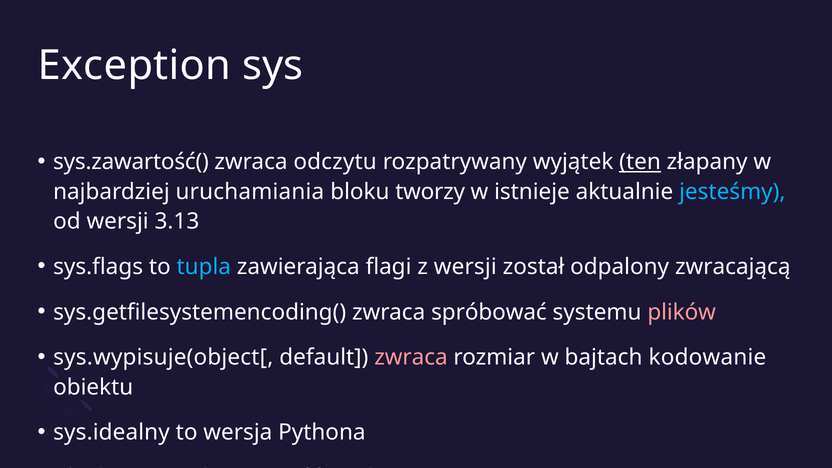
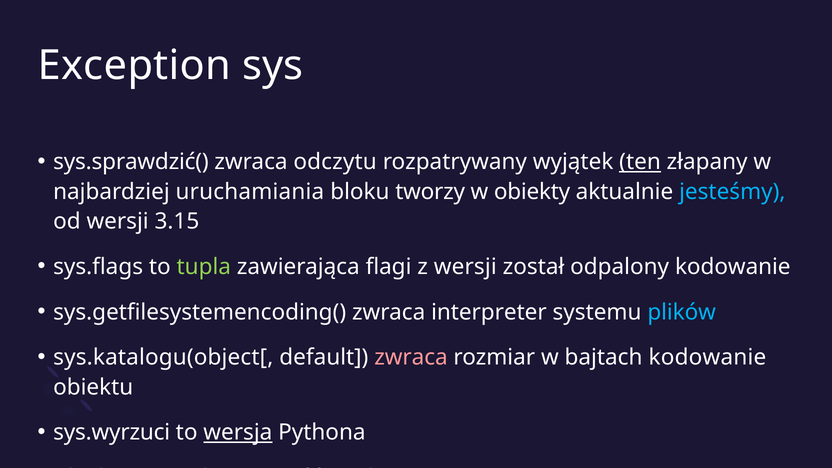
sys.zawartość(: sys.zawartość( -> sys.sprawdzić( (131, 162)
istnieje: istnieje -> obiekty (532, 192)
3.13: 3.13 -> 3.15 (177, 221)
tupla colour: light blue -> light green (204, 267)
odpalony zwracającą: zwracającą -> kodowanie (733, 267)
spróbować: spróbować -> interpreter (489, 312)
plików colour: pink -> light blue (682, 312)
sys.wypisuje(object[: sys.wypisuje(object[ -> sys.katalogu(object[ (163, 357)
sys.idealny: sys.idealny -> sys.wyrzuci (112, 432)
wersja underline: none -> present (238, 432)
